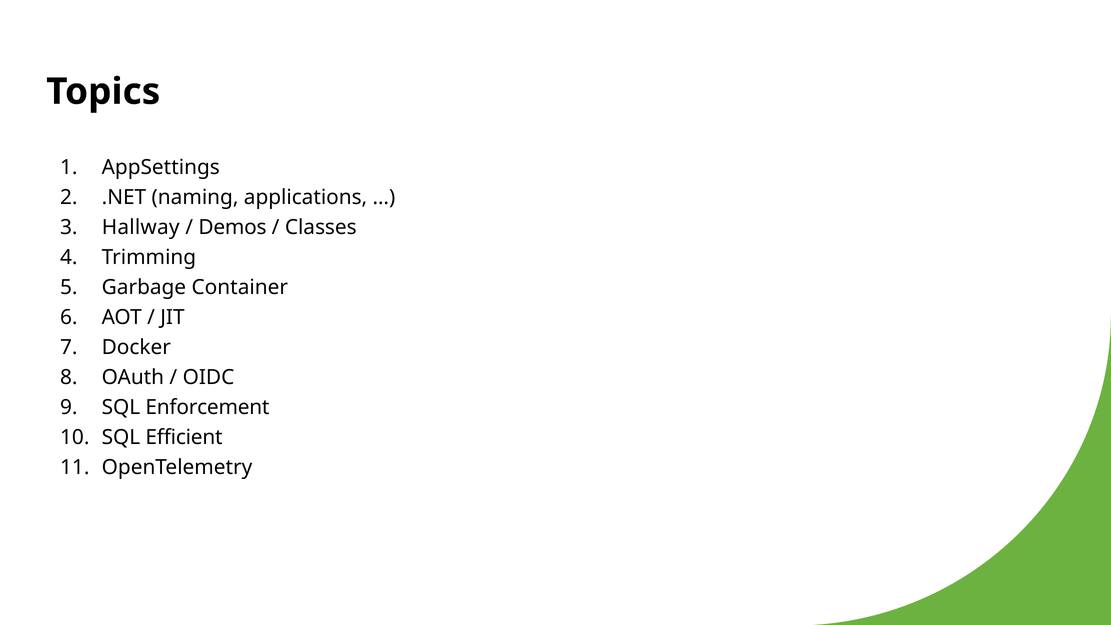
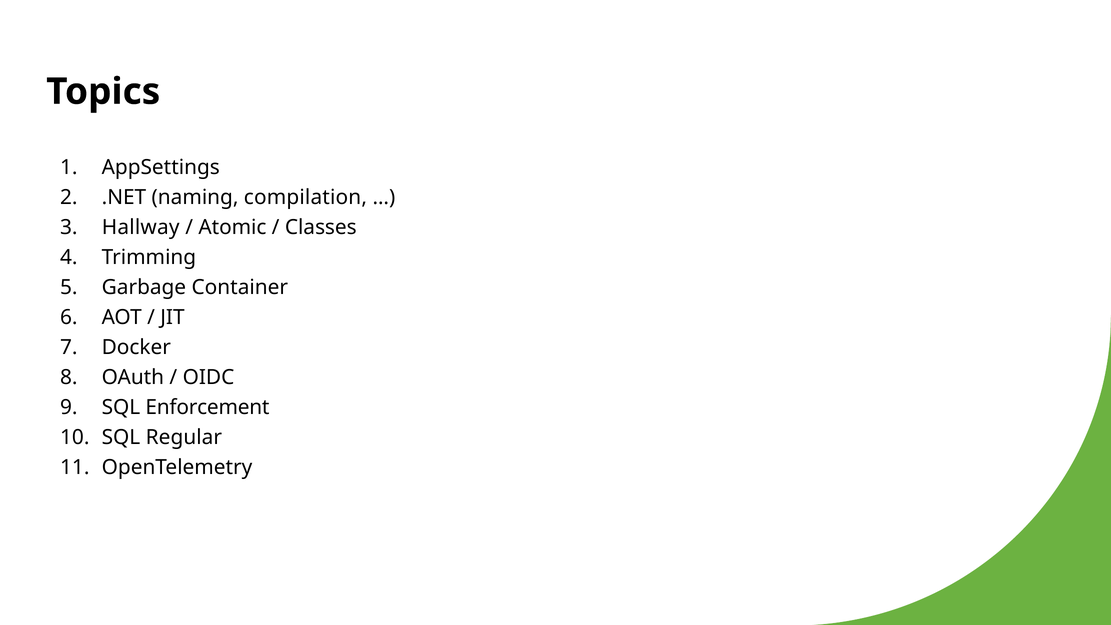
applications: applications -> compilation (305, 197)
Demos: Demos -> Atomic (232, 227)
Efficient: Efficient -> Regular (184, 437)
